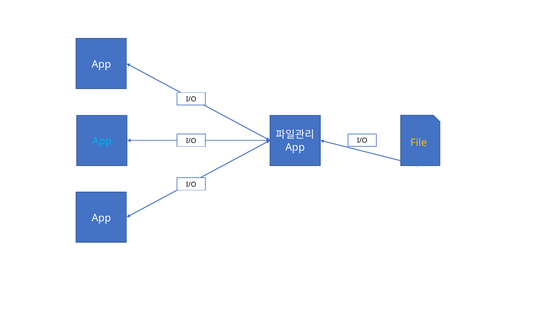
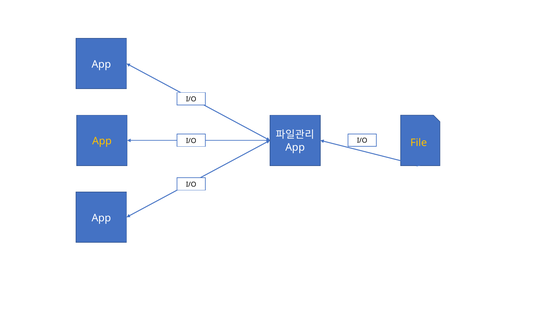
App colour: light blue -> yellow (102, 141)
